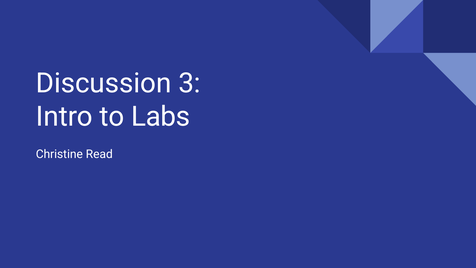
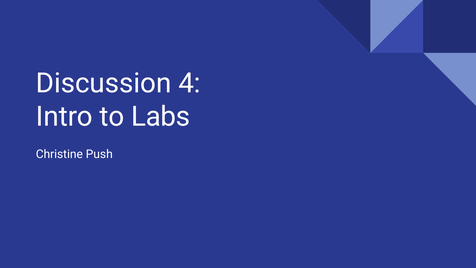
3: 3 -> 4 (190, 83)
Read: Read -> Push (99, 154)
